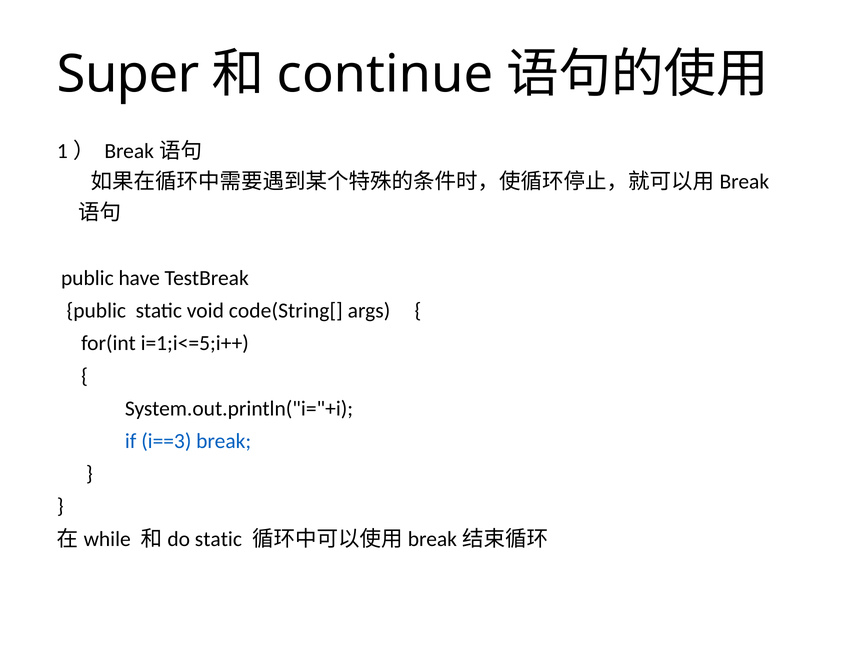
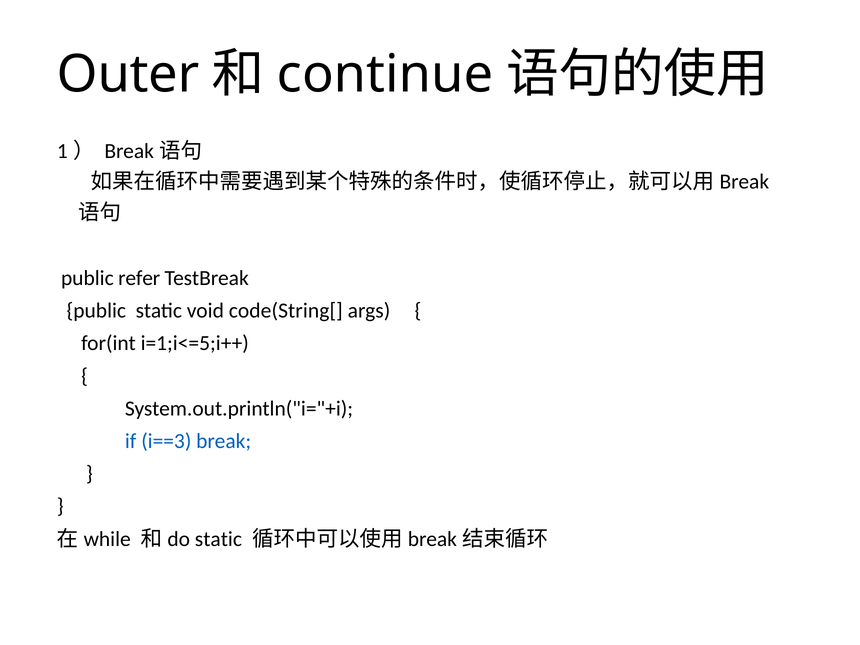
Super: Super -> Outer (128, 75)
have: have -> refer (139, 278)
